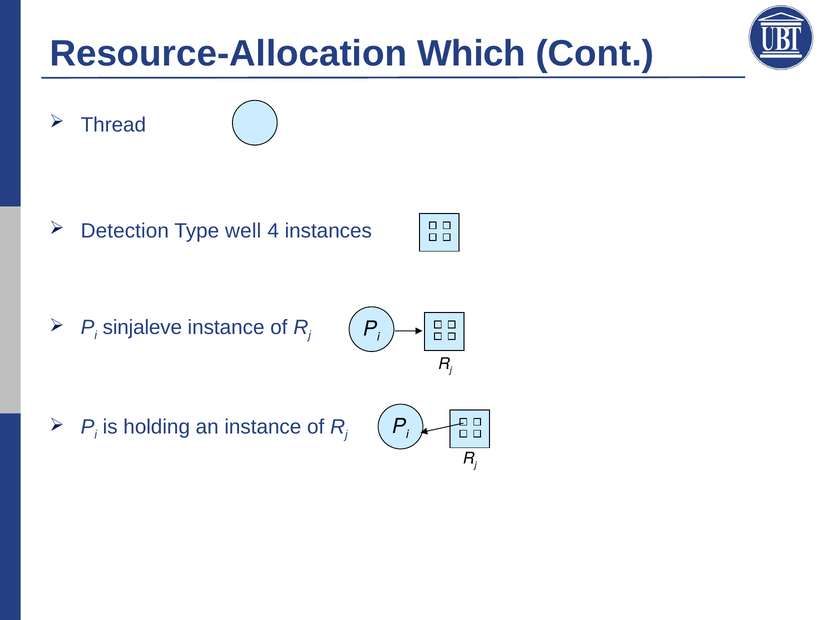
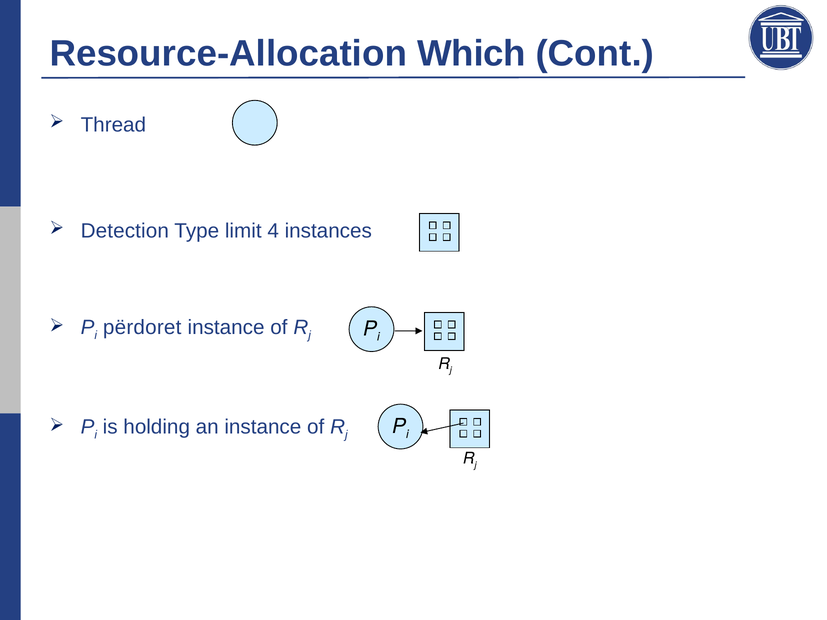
well: well -> limit (243, 231)
sinjaleve: sinjaleve -> përdoret (142, 327)
